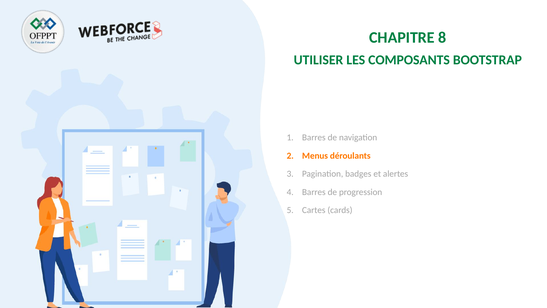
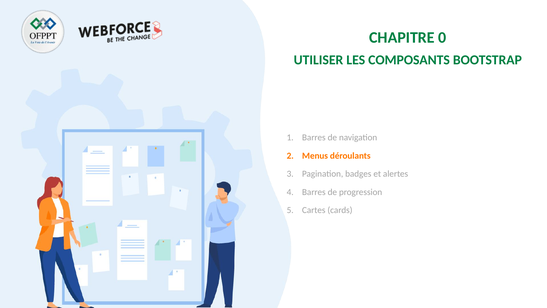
8: 8 -> 0 (442, 37)
